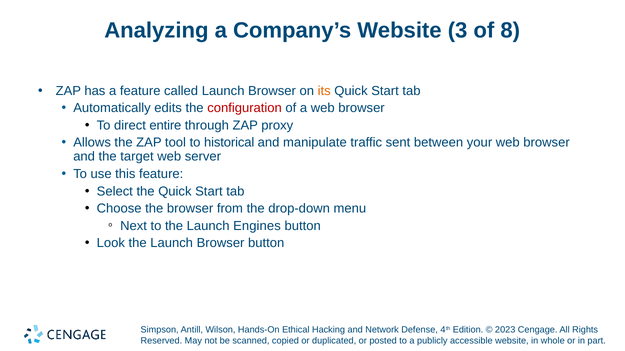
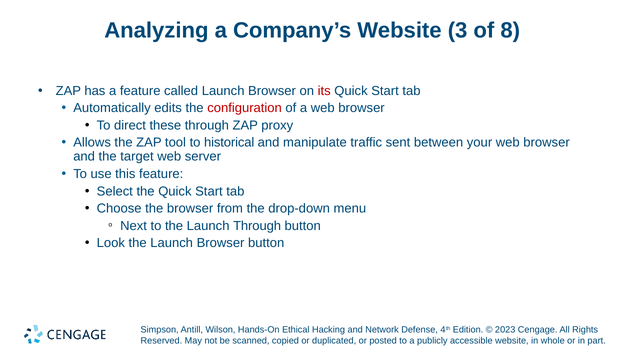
its colour: orange -> red (324, 91)
entire: entire -> these (165, 126)
Launch Engines: Engines -> Through (257, 226)
